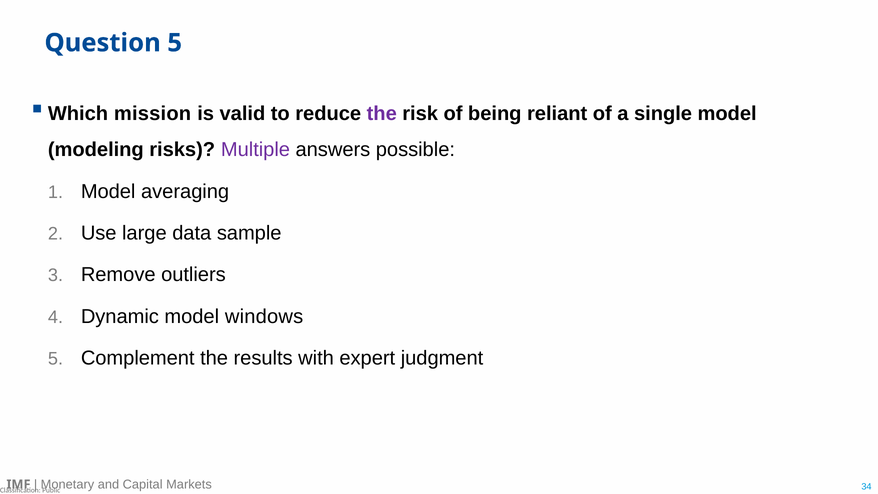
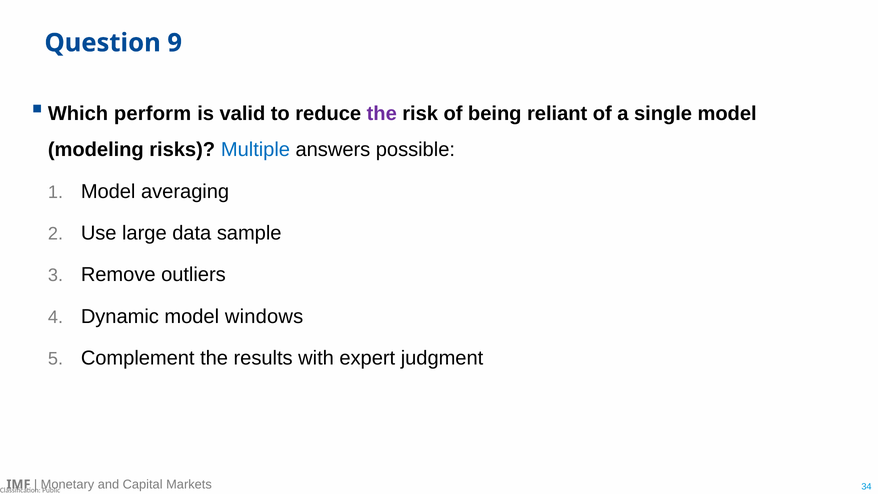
Question 5: 5 -> 9 (175, 43)
mission: mission -> perform (153, 114)
Multiple colour: purple -> blue (255, 150)
